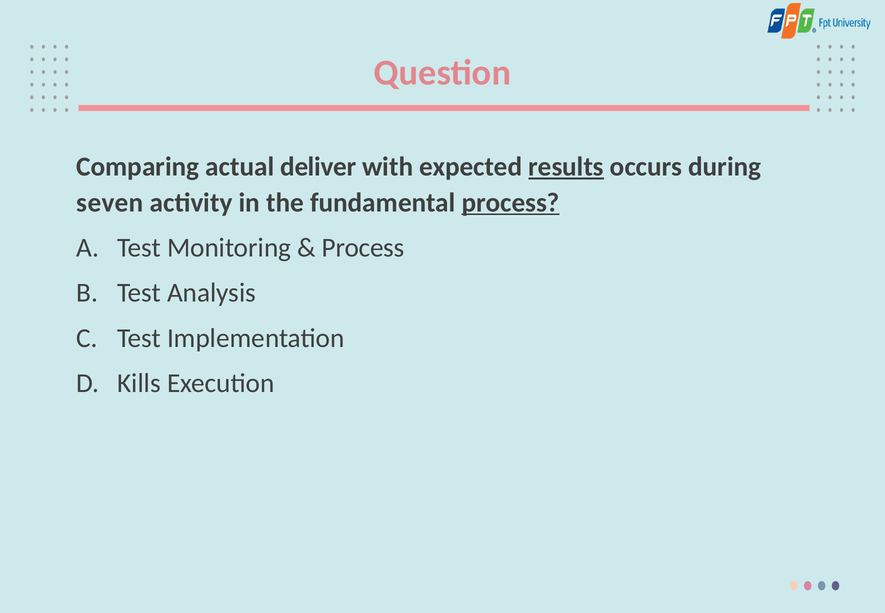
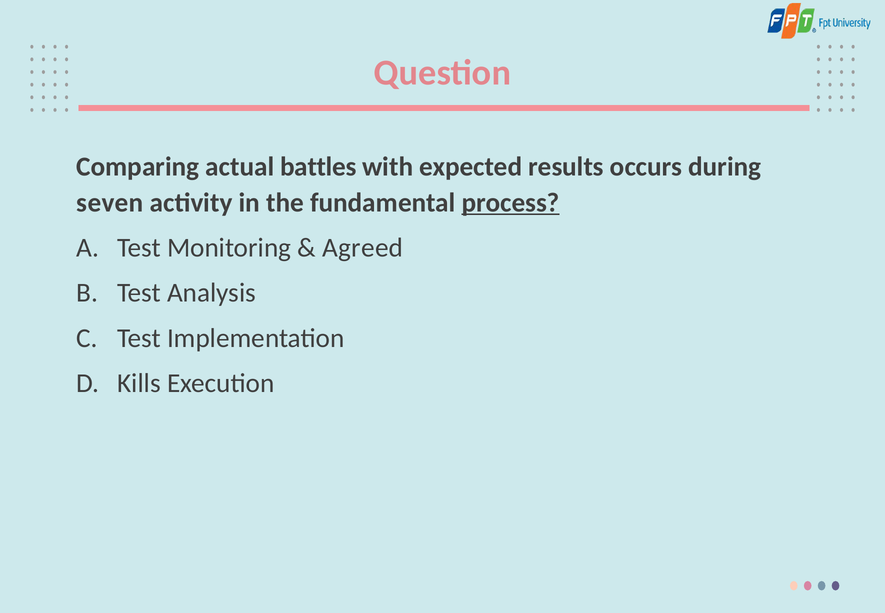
deliver: deliver -> battles (318, 167)
results underline: present -> none (566, 167)
Process: Process -> Agreed (363, 248)
